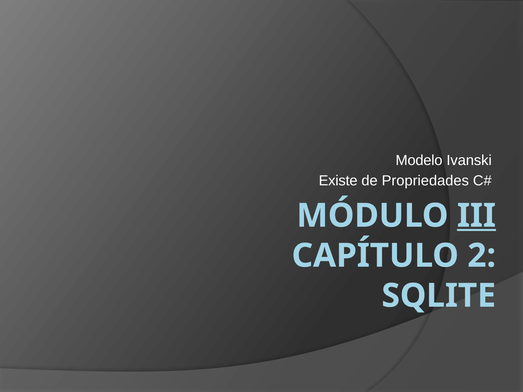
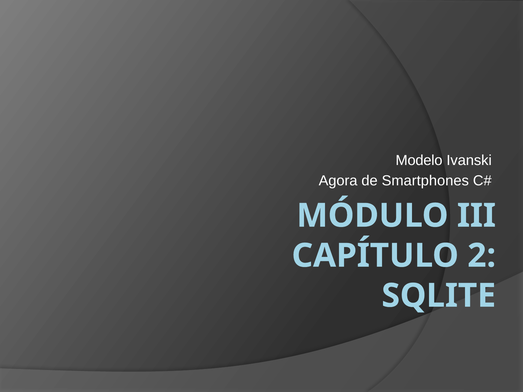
Existe: Existe -> Agora (338, 181)
Propriedades: Propriedades -> Smartphones (425, 181)
III underline: present -> none (476, 216)
